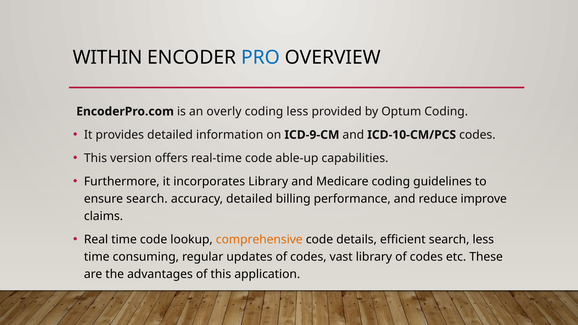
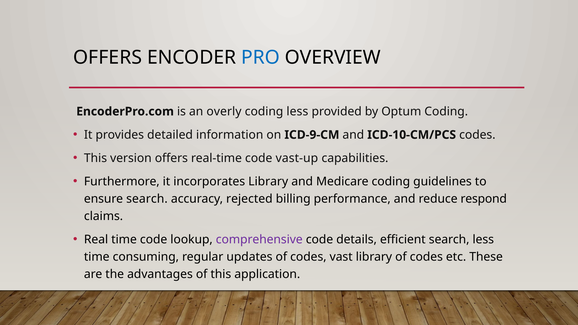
WITHIN: WITHIN -> OFFERS (108, 58)
able-up: able-up -> vast-up (297, 158)
accuracy detailed: detailed -> rejected (249, 199)
improve: improve -> respond (484, 199)
comprehensive colour: orange -> purple (259, 240)
